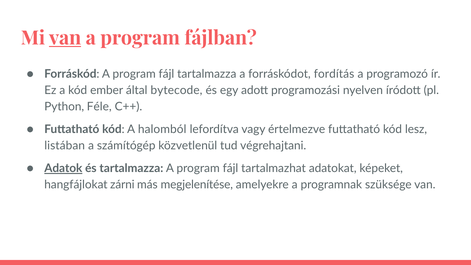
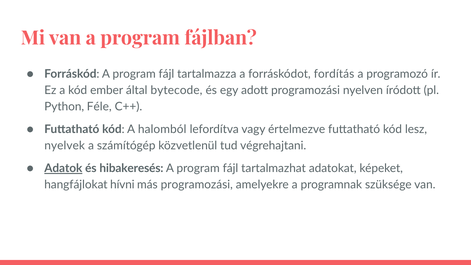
van underline: present -> none (65, 38)
listában: listában -> nyelvek (65, 146)
és tartalmazza: tartalmazza -> hibakeresés (131, 168)
zárni: zárni -> hívni (122, 185)
más megjelenítése: megjelenítése -> programozási (197, 185)
